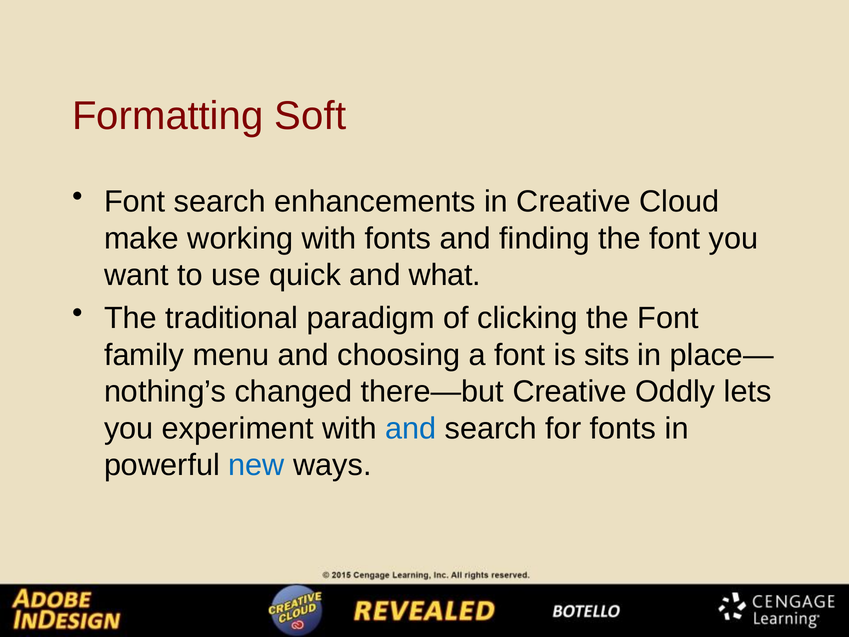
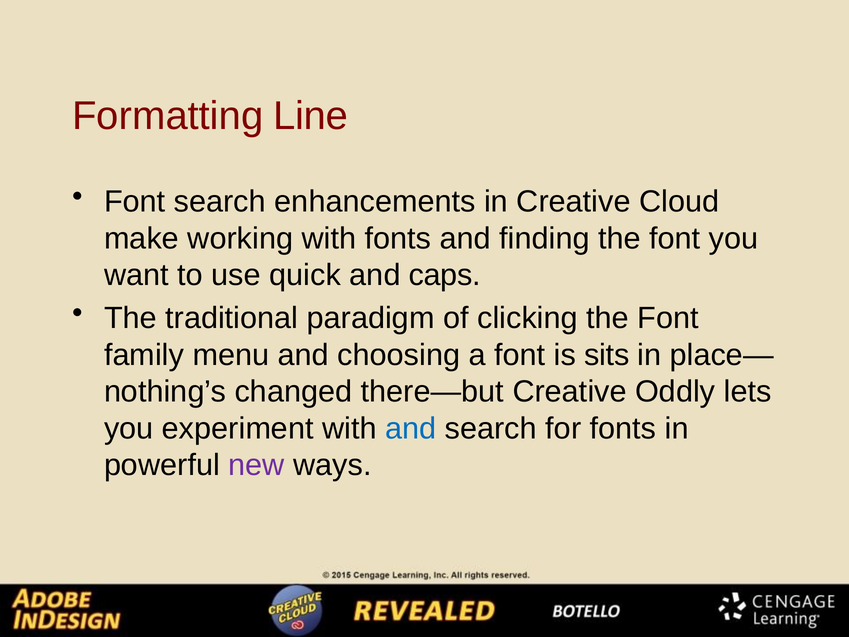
Soft: Soft -> Line (311, 116)
what: what -> caps (445, 275)
new colour: blue -> purple (256, 465)
